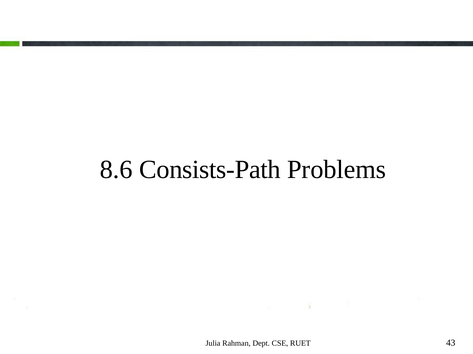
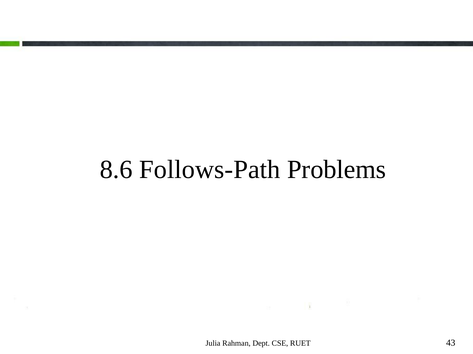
Consists-Path: Consists-Path -> Follows-Path (210, 170)
